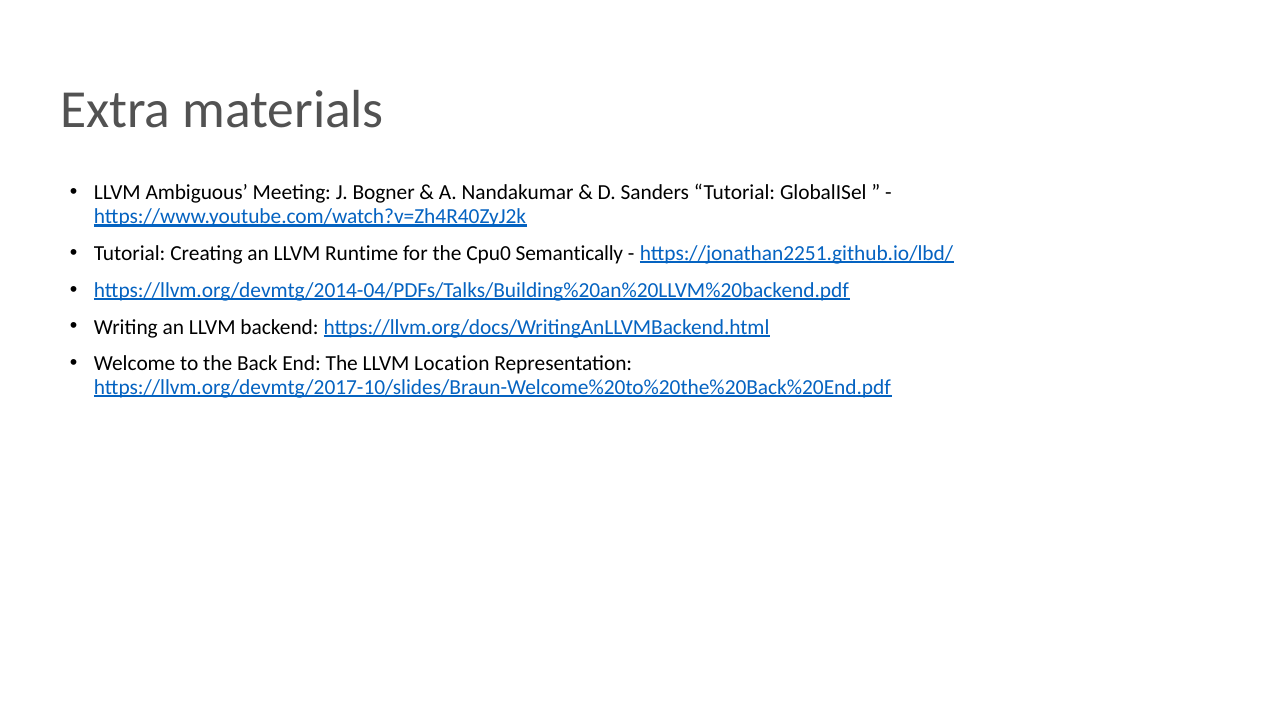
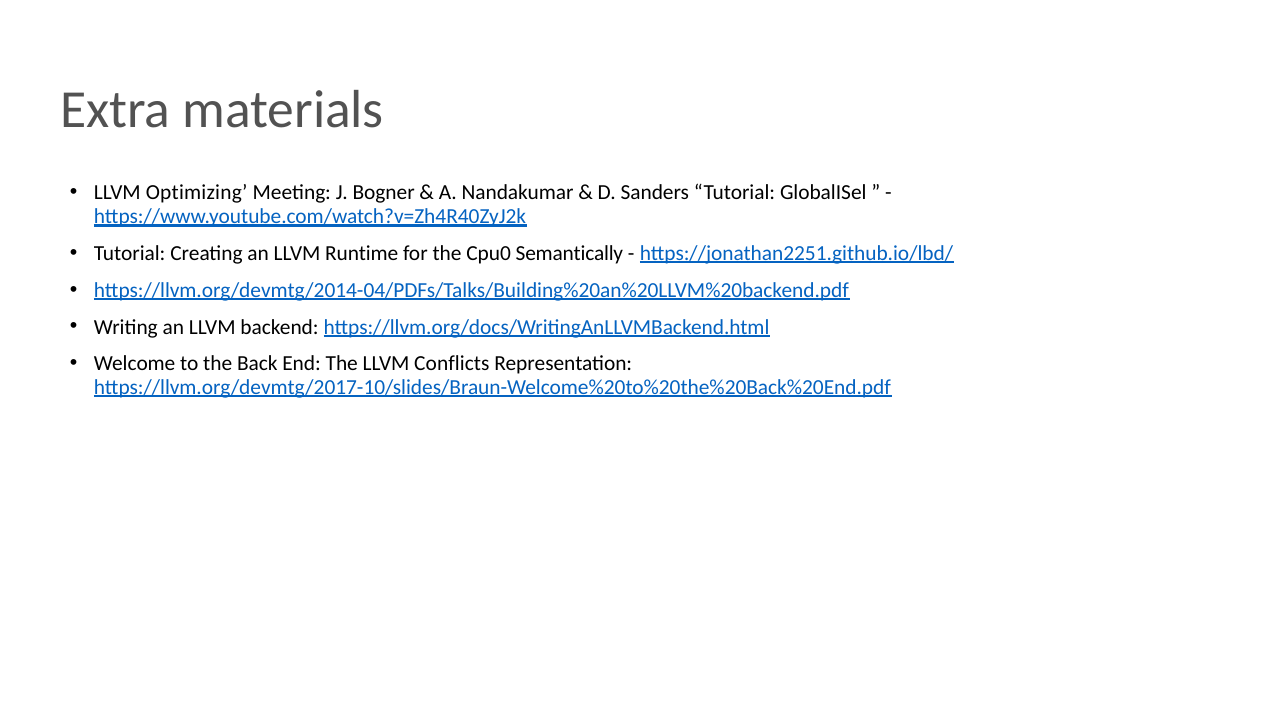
Ambiguous: Ambiguous -> Optimizing (197, 193)
Location: Location -> Conflicts (452, 363)
